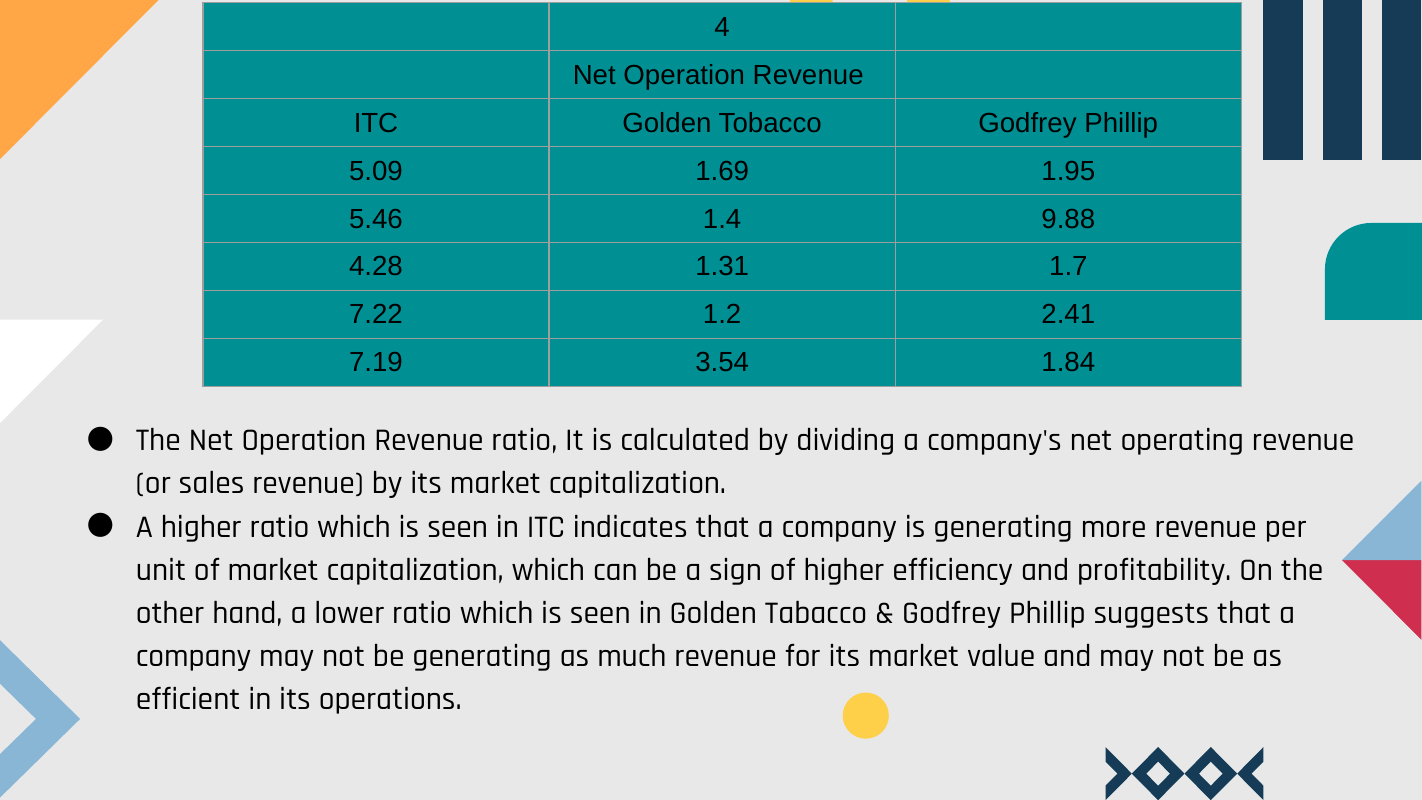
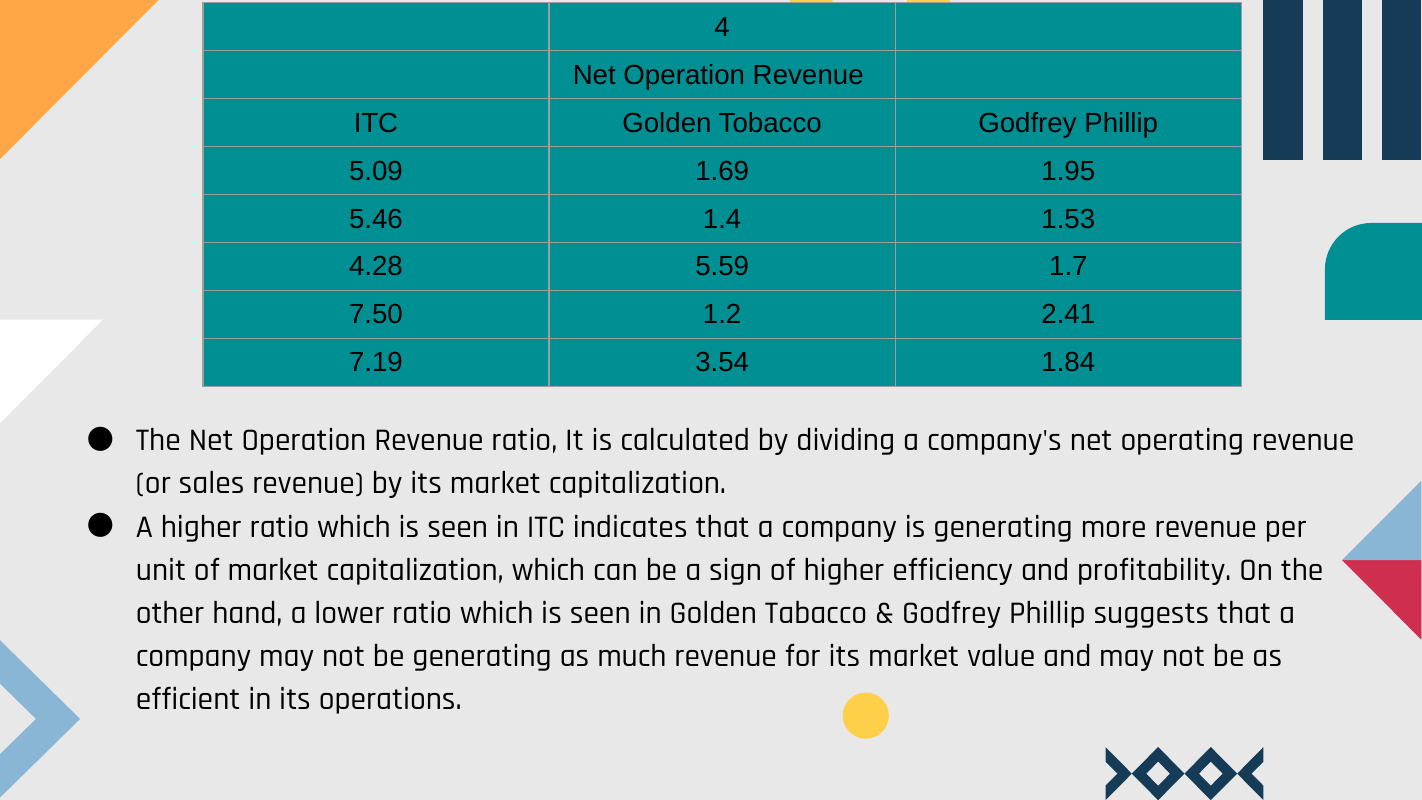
9.88: 9.88 -> 1.53 (1068, 219)
1.31: 1.31 -> 5.59 (722, 267)
7.22: 7.22 -> 7.50 (376, 315)
